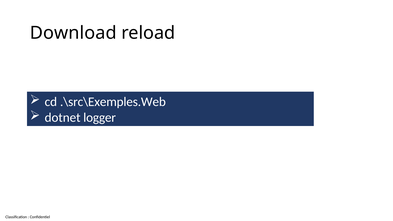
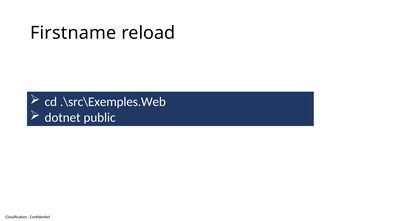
Download: Download -> Firstname (73, 33)
logger: logger -> public (100, 118)
